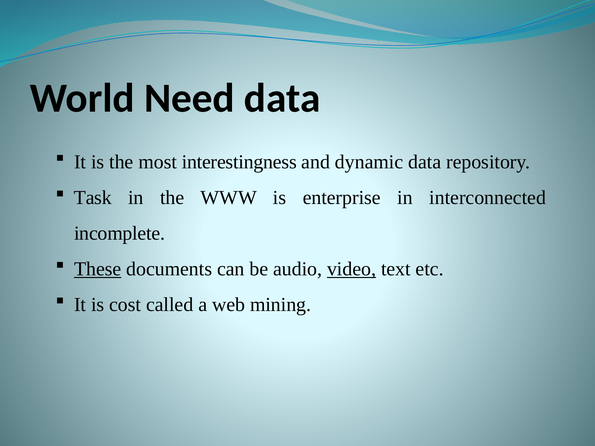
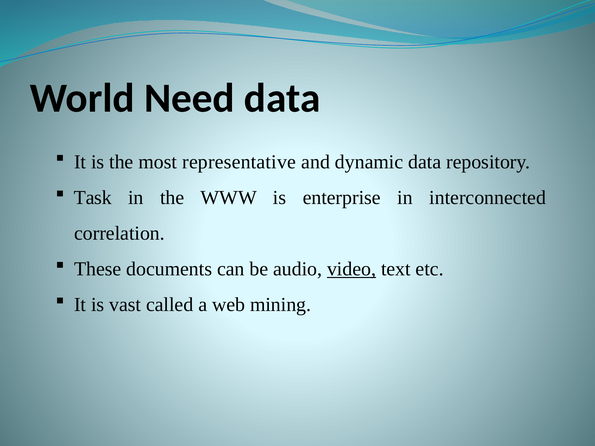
interestingness: interestingness -> representative (239, 162)
incomplete: incomplete -> correlation (119, 233)
These underline: present -> none (98, 269)
cost: cost -> vast (125, 305)
